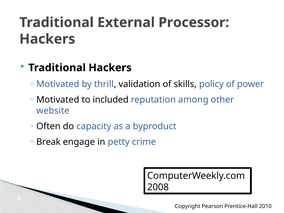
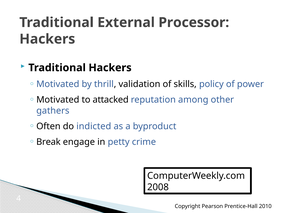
included: included -> attacked (111, 100)
website: website -> gathers (53, 111)
capacity: capacity -> indicted (94, 126)
